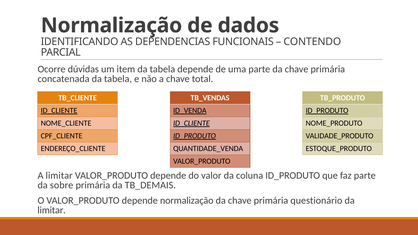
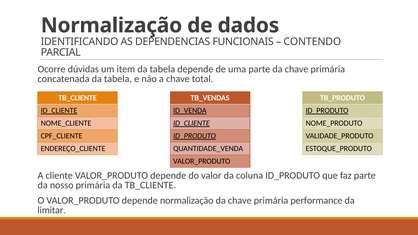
A limitar: limitar -> cliente (59, 176)
sobre: sobre -> nosso (62, 185)
da TB_DEMAIS: TB_DEMAIS -> TB_CLIENTE (150, 185)
questionário: questionário -> performance (316, 201)
